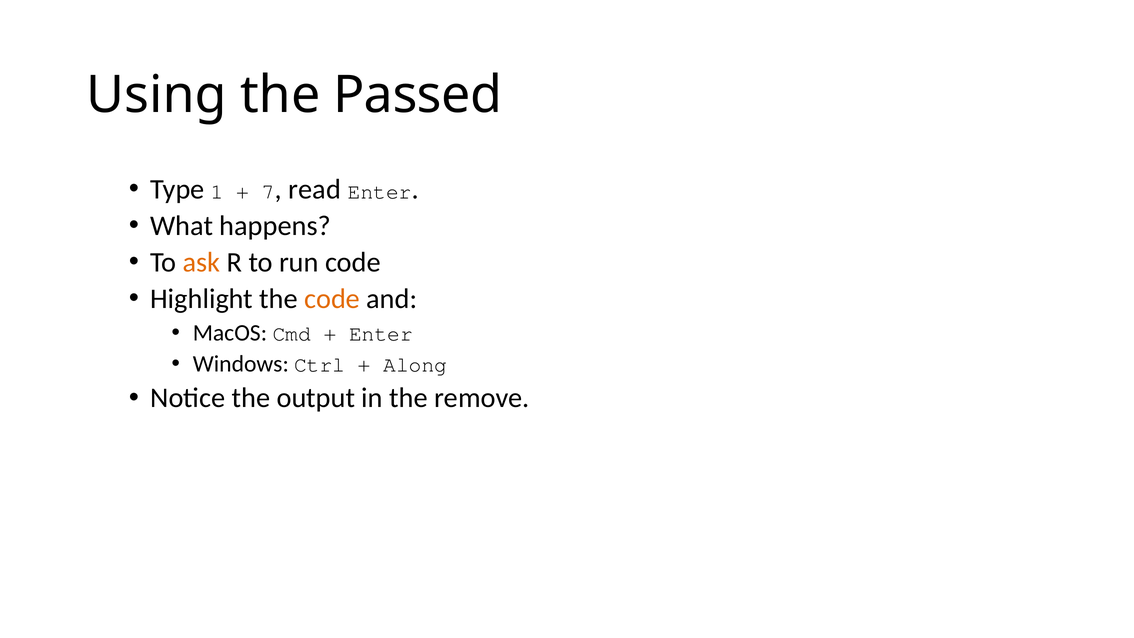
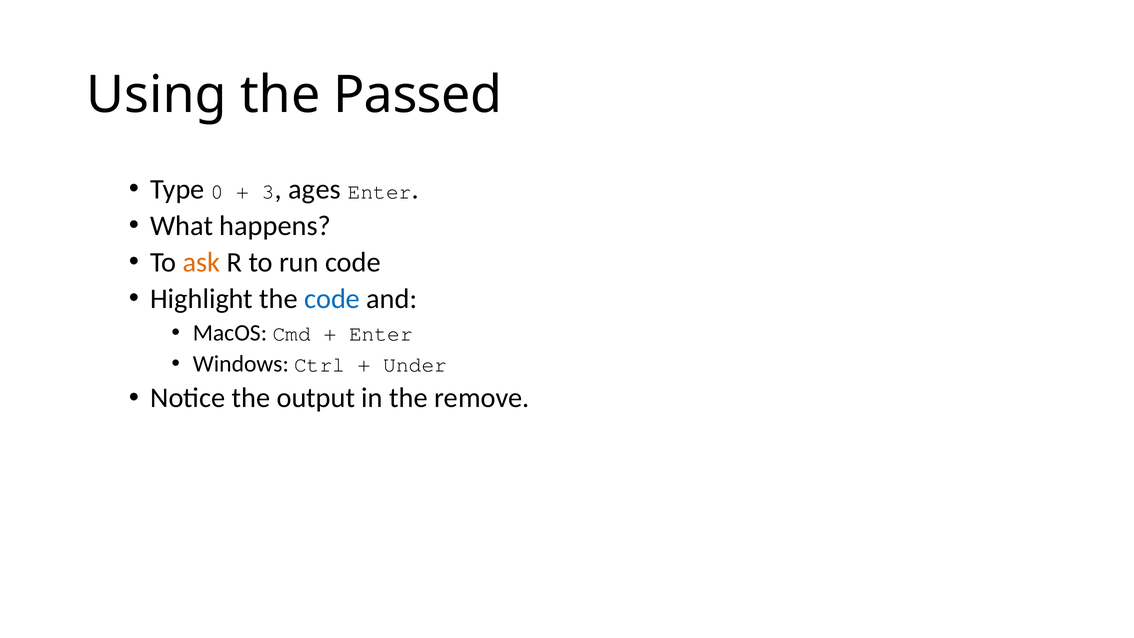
1: 1 -> 0 (217, 192)
7: 7 -> 3 (268, 192)
read: read -> ages (315, 189)
code colour: orange -> blue (332, 299)
Along: Along -> Under (415, 365)
